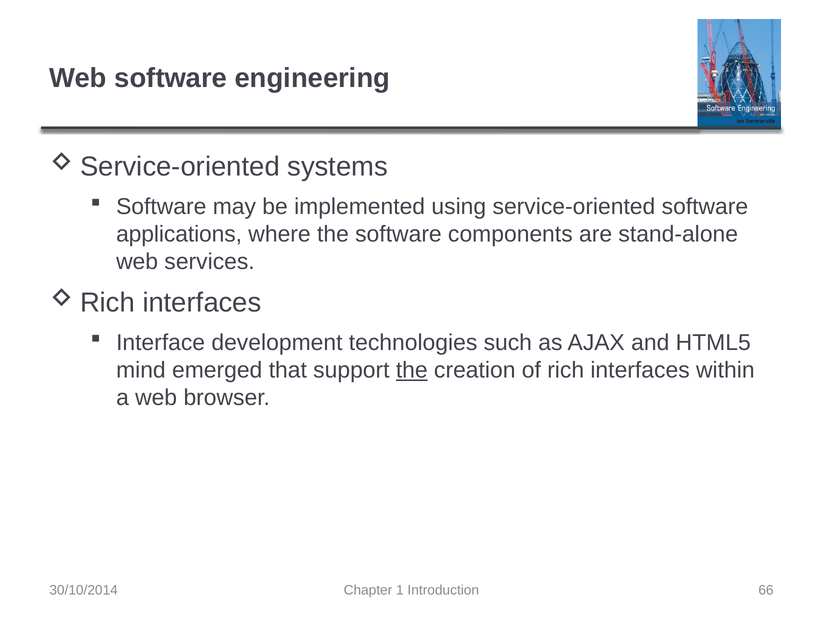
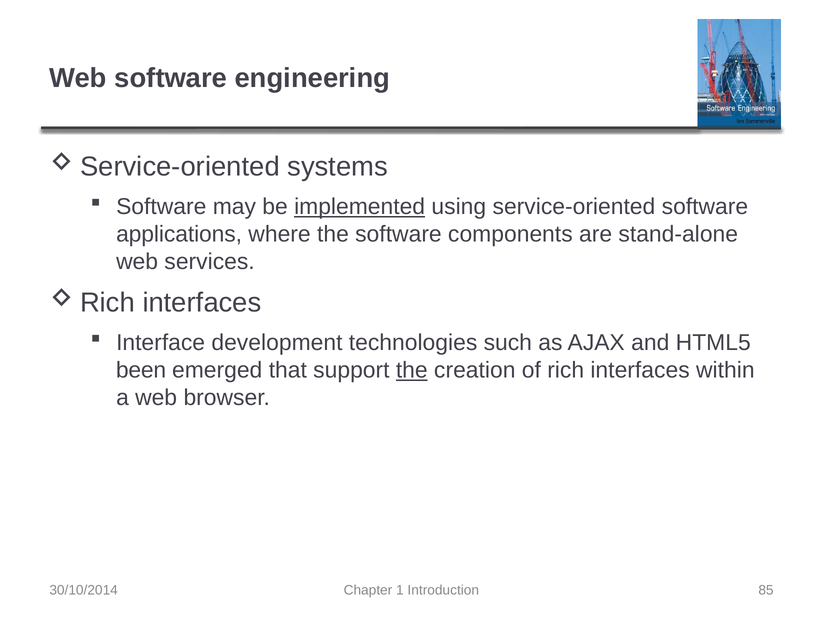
implemented underline: none -> present (360, 207)
mind: mind -> been (141, 370)
66: 66 -> 85 (766, 589)
